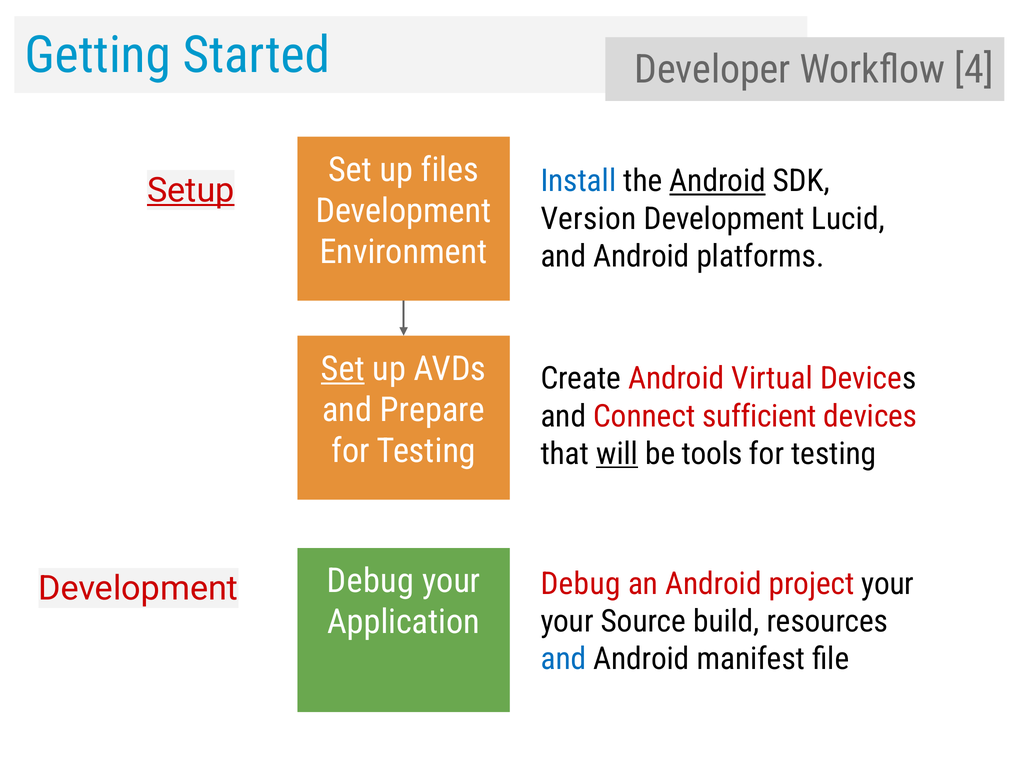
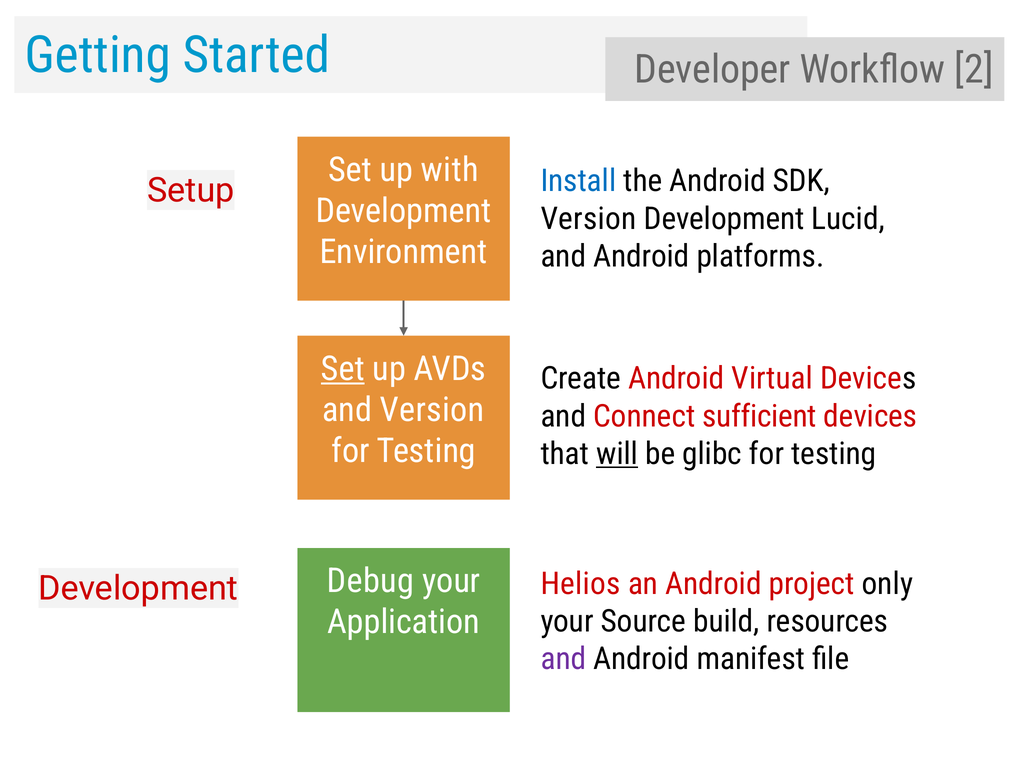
4: 4 -> 2 (974, 69)
files: files -> with (450, 170)
Android underline: present -> none (718, 181)
Setup underline: present -> none (191, 190)
and Prepare: Prepare -> Version (432, 410)
tools: tools -> glibc (712, 454)
Debug: Debug -> Helios (581, 584)
project your: your -> only (887, 584)
and colour: blue -> purple (563, 659)
